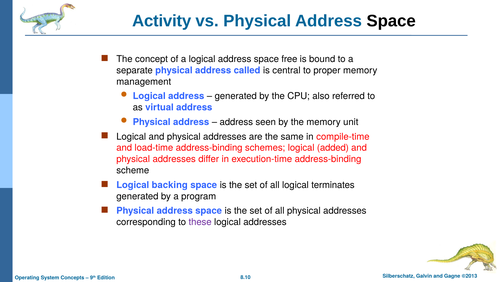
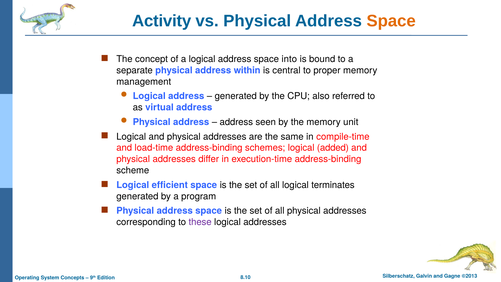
Space colour: black -> orange (391, 21)
free: free -> into (289, 59)
called: called -> within (247, 70)
backing: backing -> efficient (170, 185)
